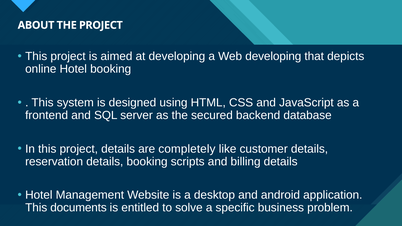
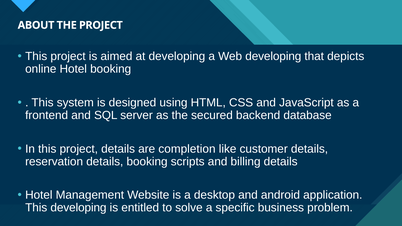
completely: completely -> completion (187, 149)
This documents: documents -> developing (78, 208)
